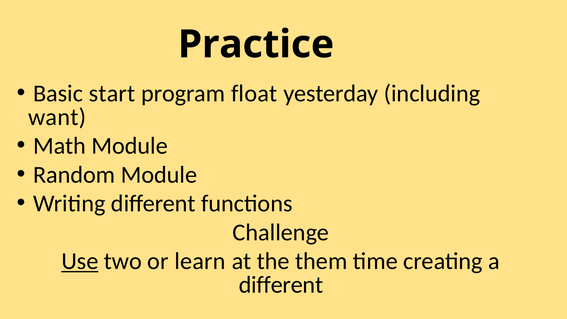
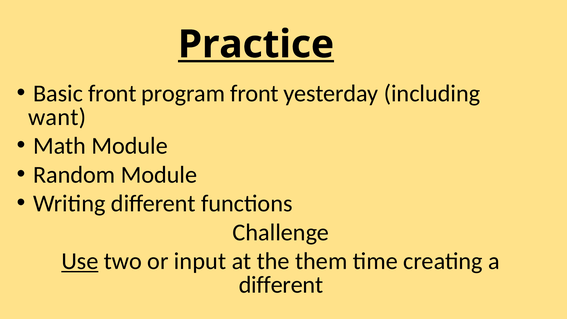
Practice underline: none -> present (256, 44)
Basic start: start -> front (112, 94)
program float: float -> front (254, 94)
learn: learn -> input (200, 261)
